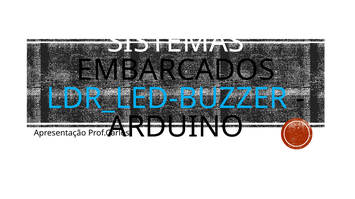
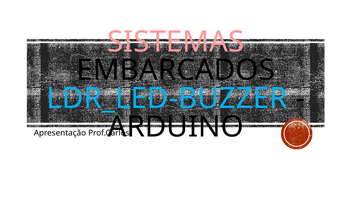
SISTEMAS colour: white -> pink (176, 42)
